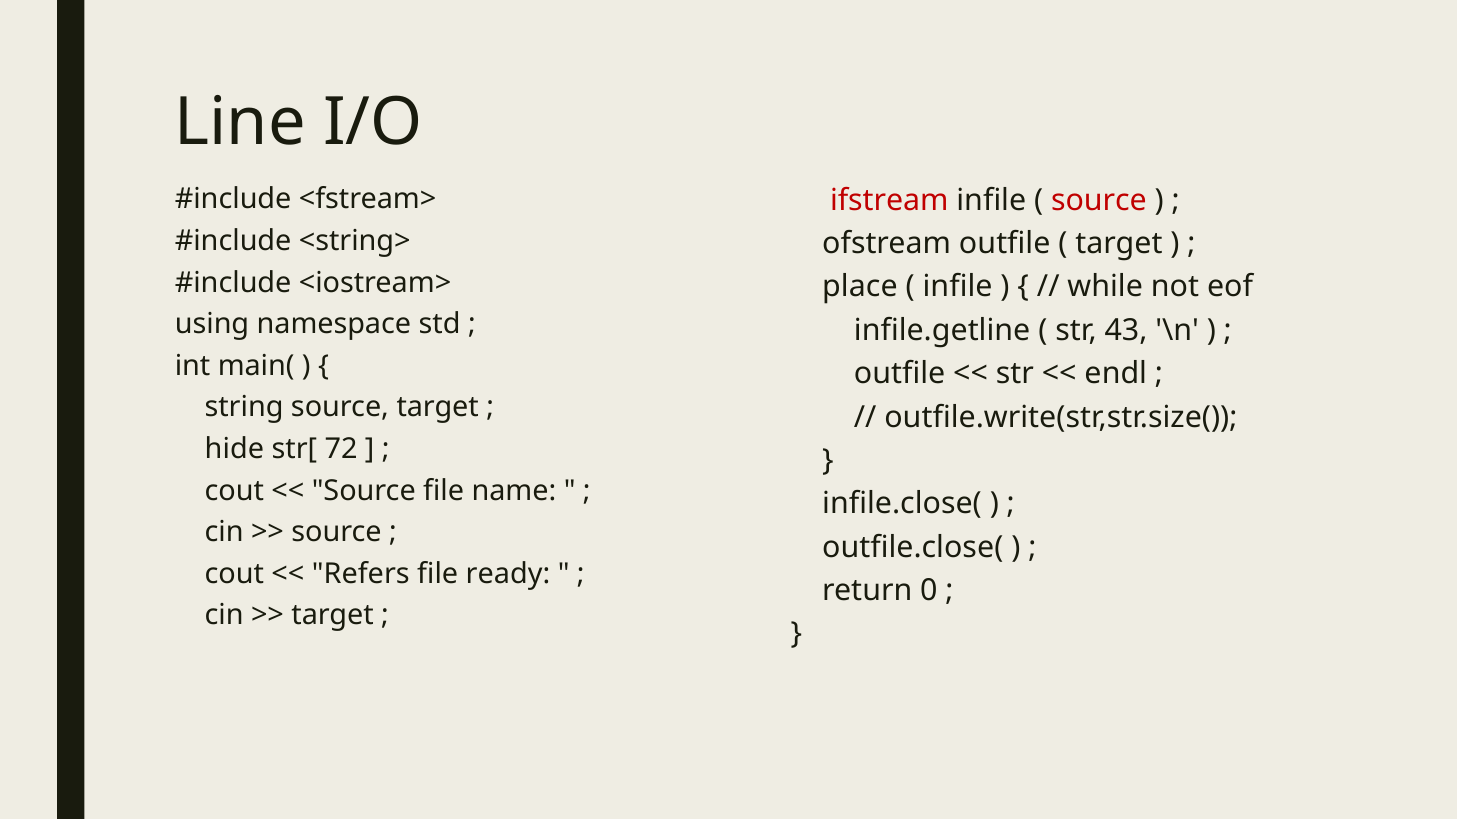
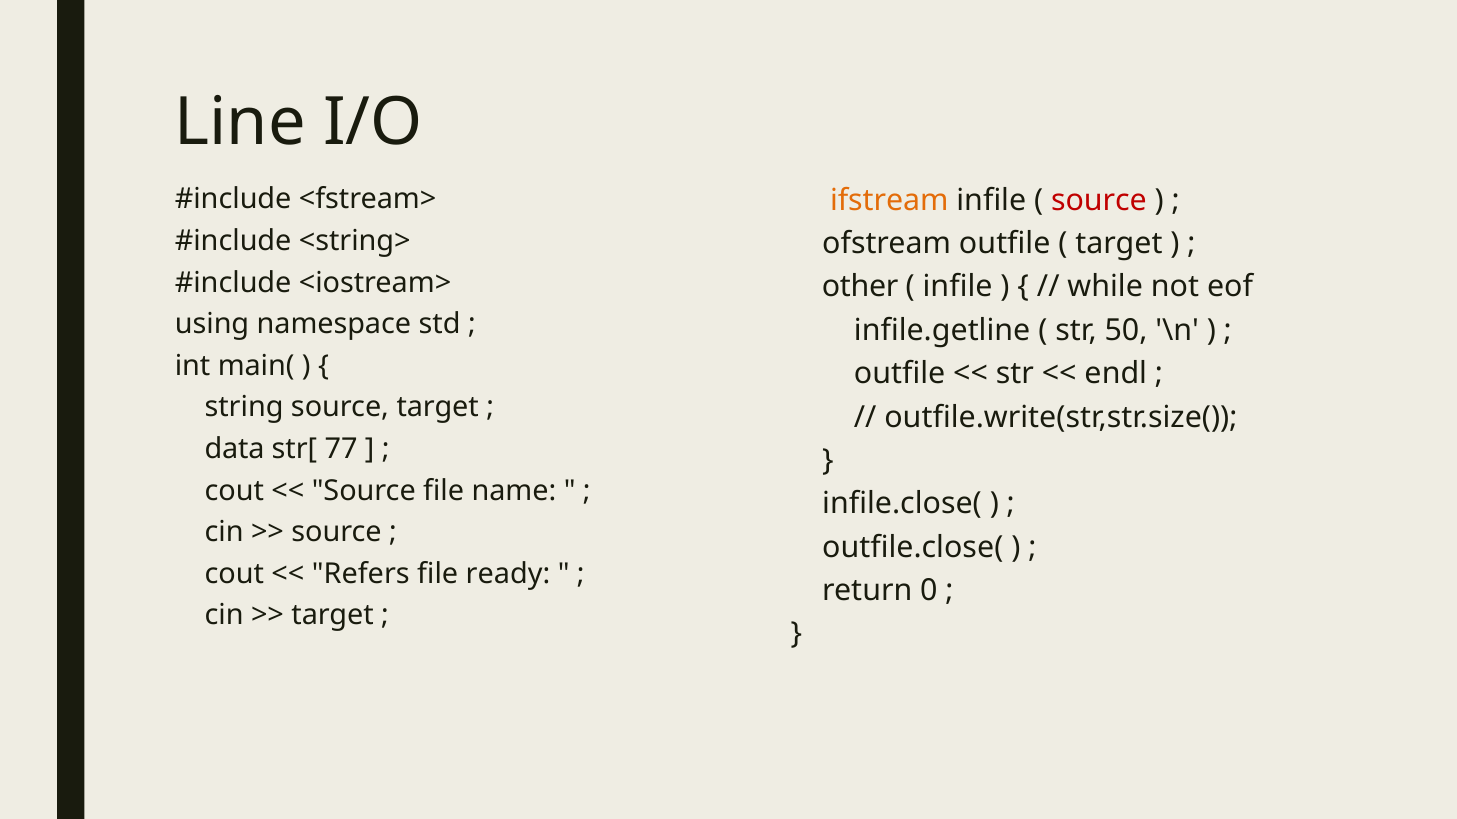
ifstream colour: red -> orange (889, 200)
place: place -> other (860, 287)
43: 43 -> 50 (1126, 331)
hide: hide -> data (235, 449)
72: 72 -> 77 (341, 449)
